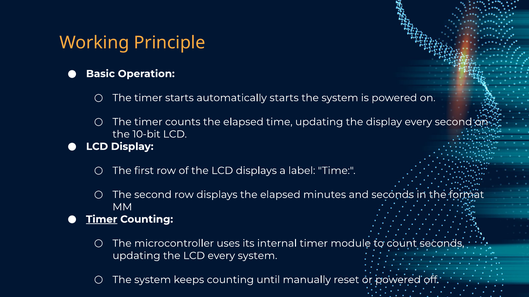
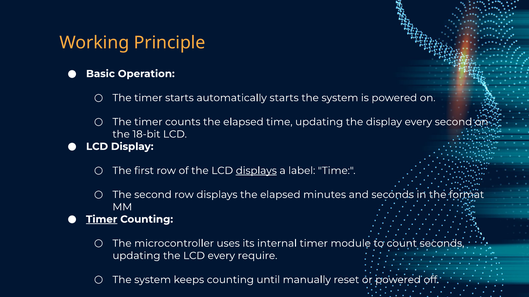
10-bit: 10-bit -> 18-bit (146, 134)
displays underline: none -> present (256, 171)
every system: system -> require (258, 256)
